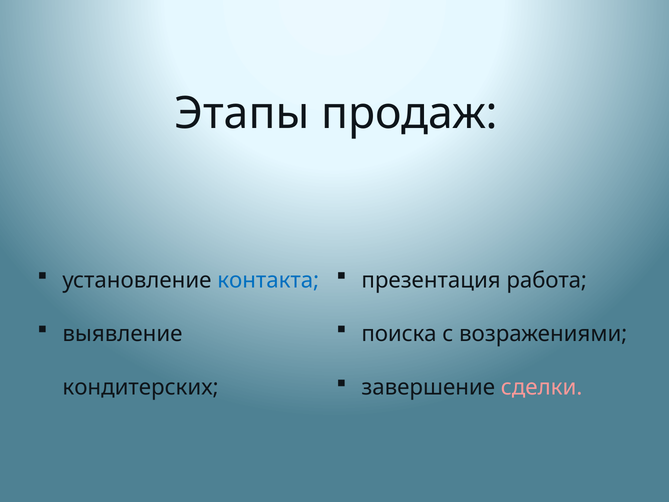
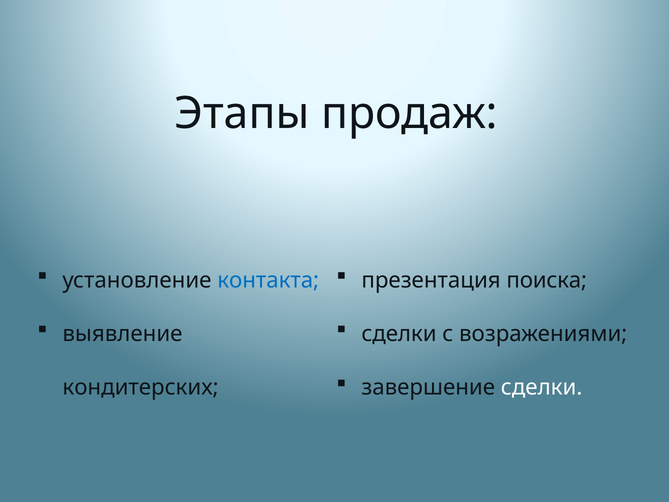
работа: работа -> поиска (547, 280)
поиска: поиска -> сделки (399, 334)
сделки colour: pink -> white (542, 387)
